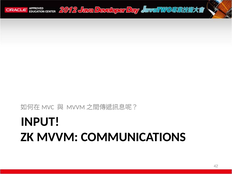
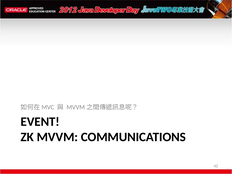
INPUT: INPUT -> EVENT (40, 122)
